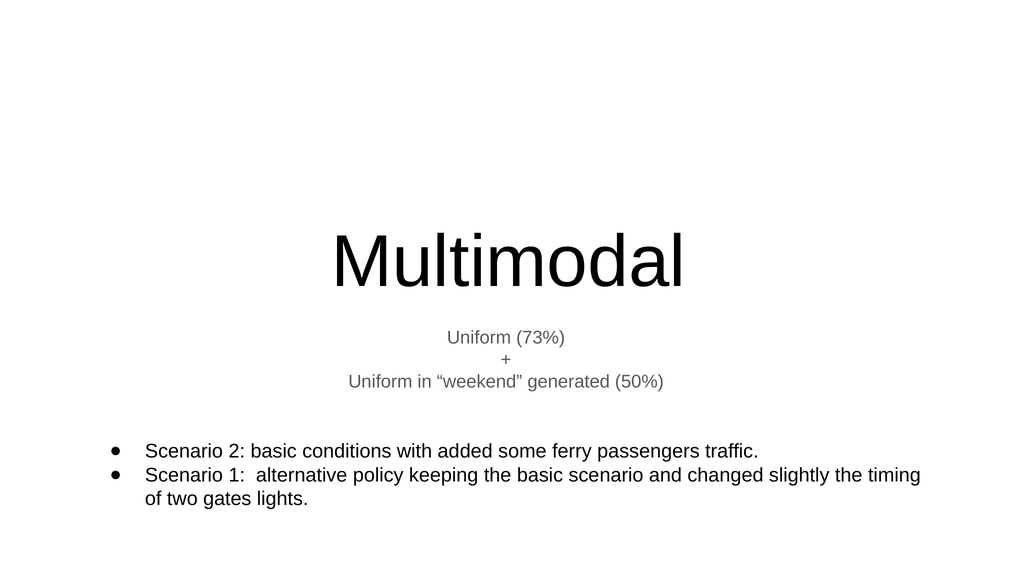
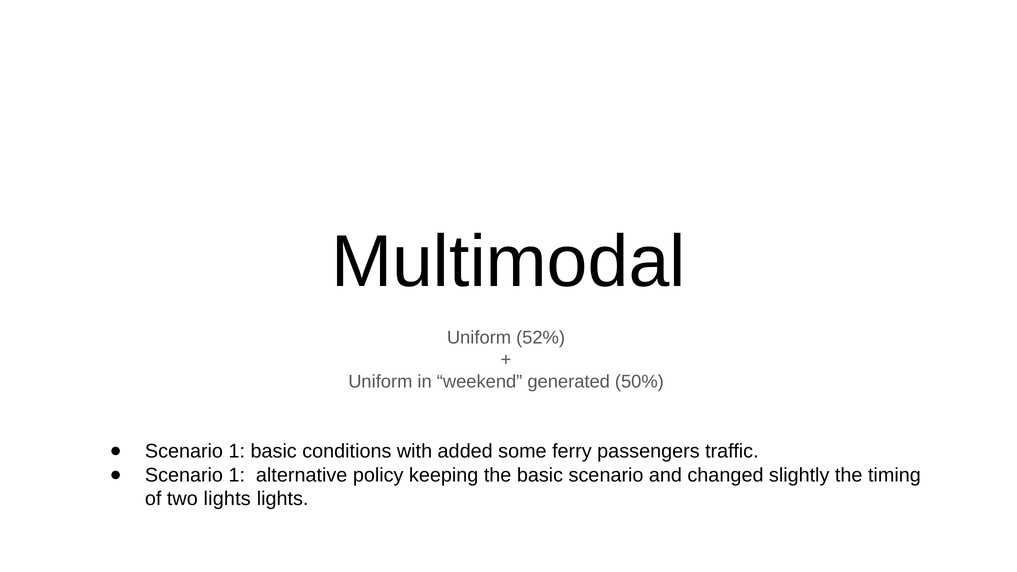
73%: 73% -> 52% (541, 338)
2: 2 -> 1 (237, 451)
two gates: gates -> lights (227, 499)
